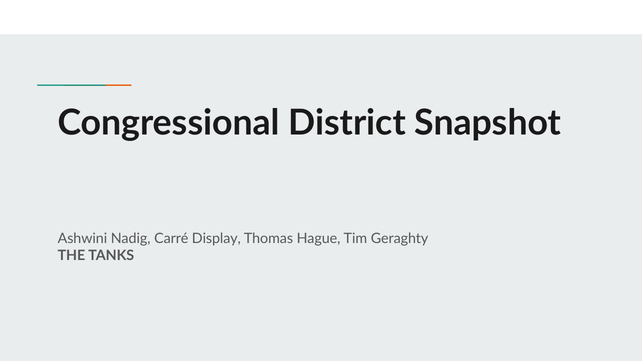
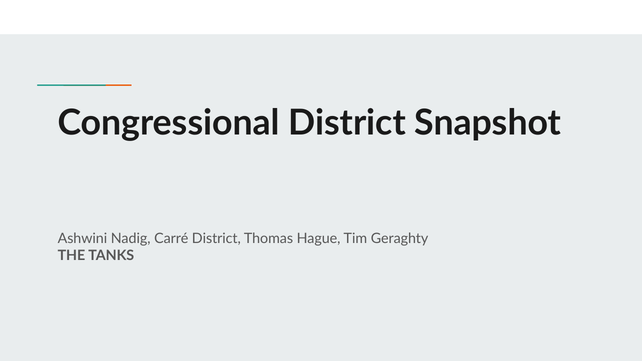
Carré Display: Display -> District (216, 239)
